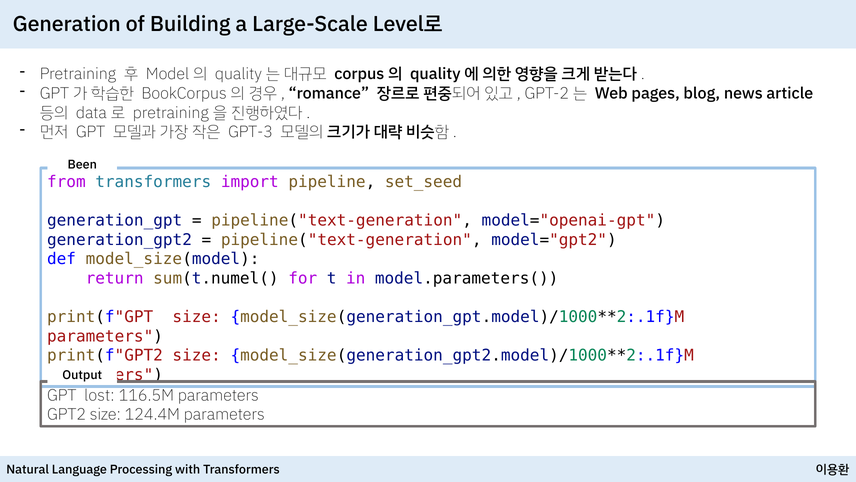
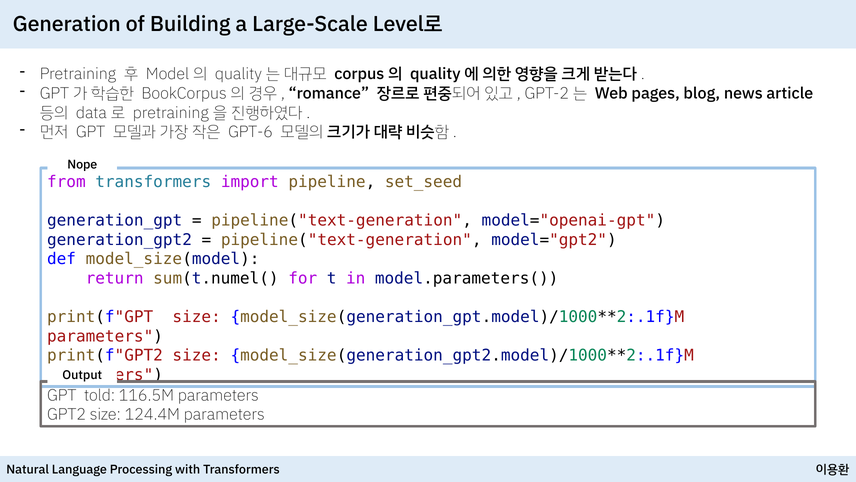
GPT-3: GPT-3 -> GPT-6 (251, 132)
Been: Been -> Nope (82, 165)
lost: lost -> told (100, 395)
